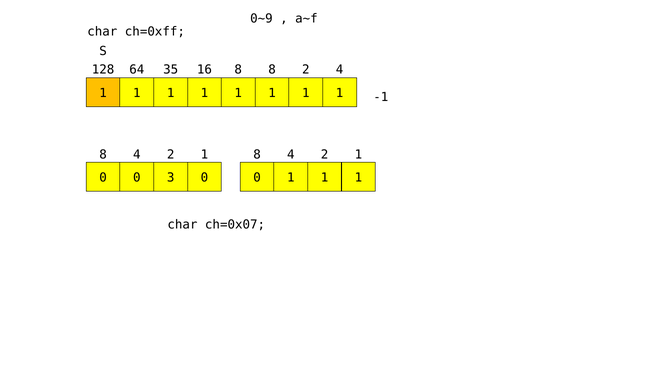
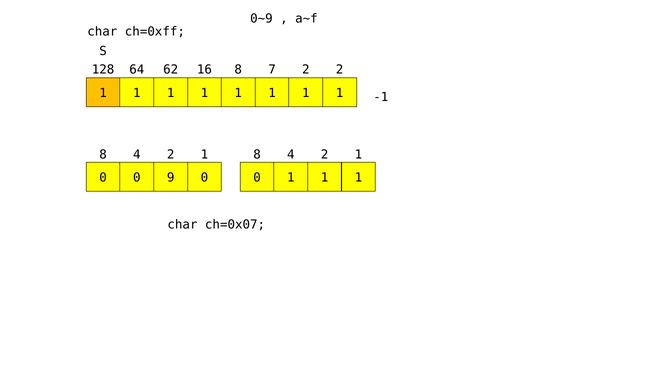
35: 35 -> 62 (171, 70)
8 8: 8 -> 7 (272, 70)
2 4: 4 -> 2 (340, 70)
3: 3 -> 9 (171, 178)
